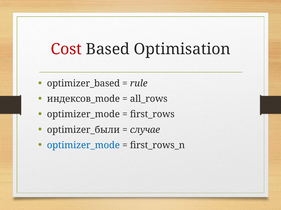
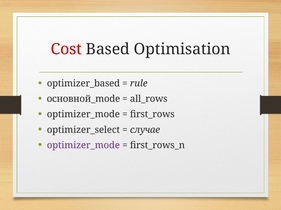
индексов_mode: индексов_mode -> основной_mode (83, 99)
optimizer_были: optimizer_были -> optimizer_select (83, 130)
optimizer_mode colour: blue -> purple (83, 146)
